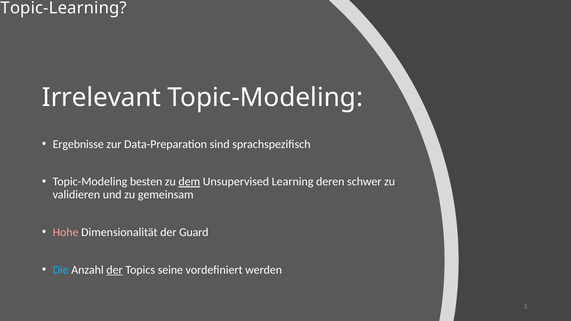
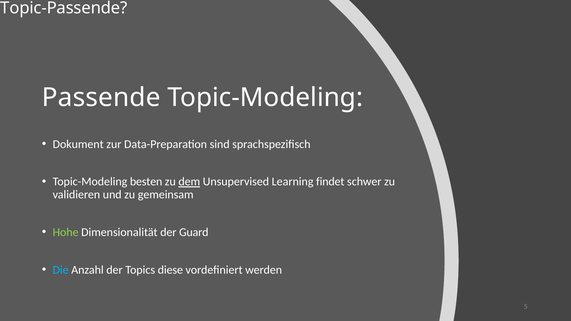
Topic-Learning: Topic-Learning -> Topic-Passende (64, 8)
Irrelevant: Irrelevant -> Passende (101, 98)
Ergebnisse: Ergebnisse -> Dokument (78, 144)
deren: deren -> findet (330, 182)
Hohe colour: pink -> light green (66, 232)
der underline: present -> none (115, 270)
seine: seine -> diese (170, 270)
